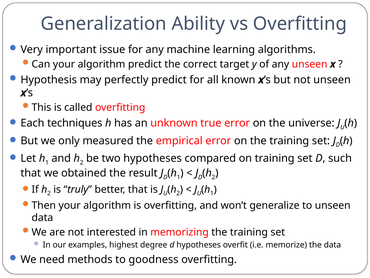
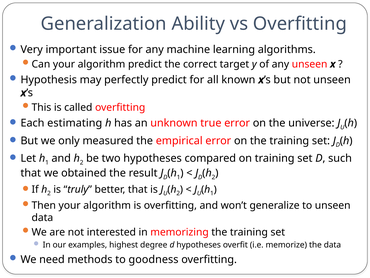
techniques: techniques -> estimating (75, 123)
